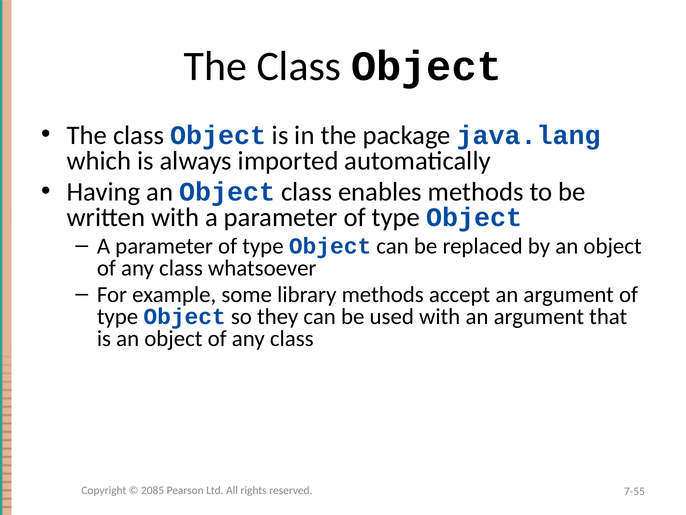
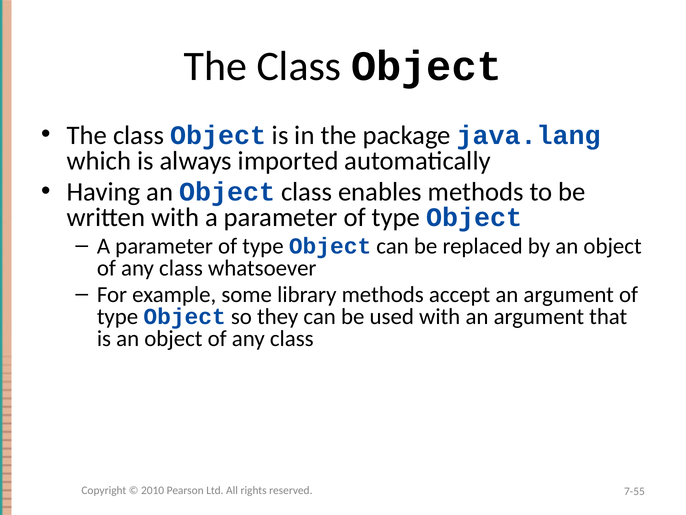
2085: 2085 -> 2010 (153, 490)
